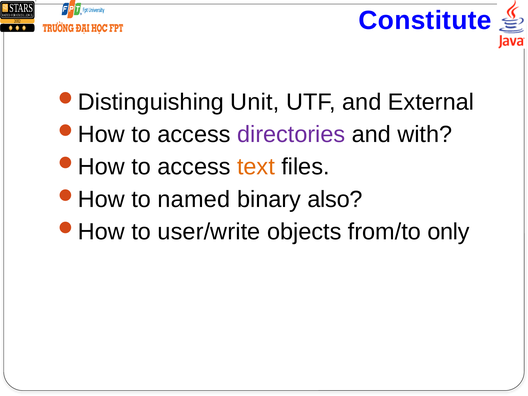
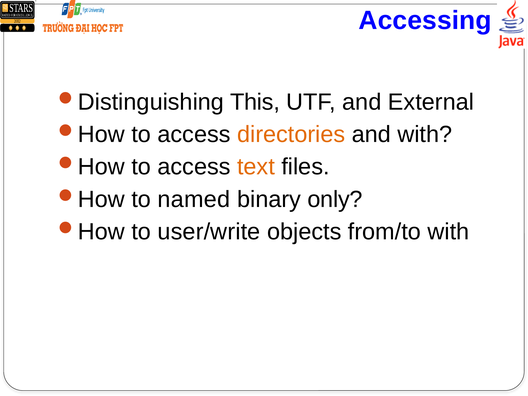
Constitute: Constitute -> Accessing (425, 20)
Unit: Unit -> This (255, 102)
directories colour: purple -> orange (291, 134)
also: also -> only (335, 199)
from/to only: only -> with (448, 232)
